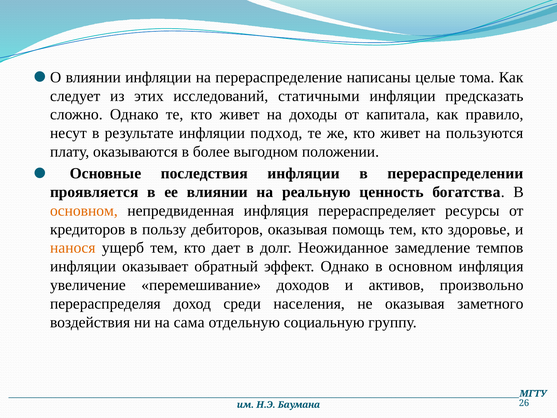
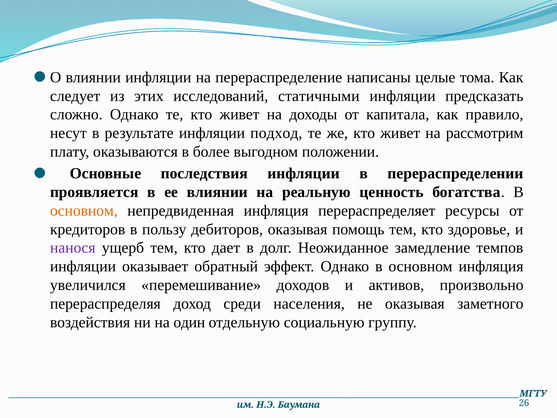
пользуются: пользуются -> рассмотрим (485, 133)
нанося colour: orange -> purple (73, 248)
увеличение: увеличение -> увеличился (88, 285)
сама: сама -> один (189, 322)
